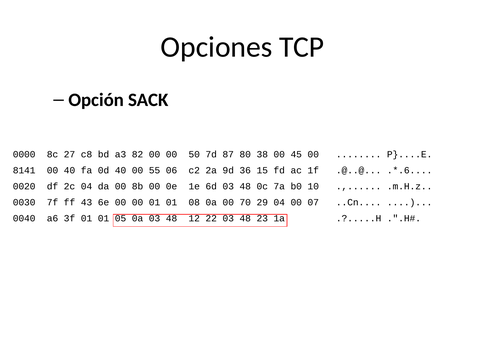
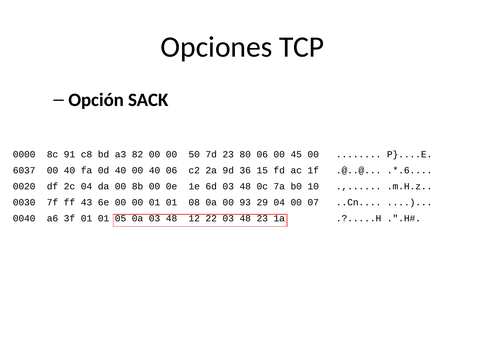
27: 27 -> 91 (69, 154)
7d 87: 87 -> 23 (228, 154)
80 38: 38 -> 06 (262, 154)
8141: 8141 -> 6037 (24, 170)
40 00 55: 55 -> 40 (155, 170)
70: 70 -> 93 (245, 202)
